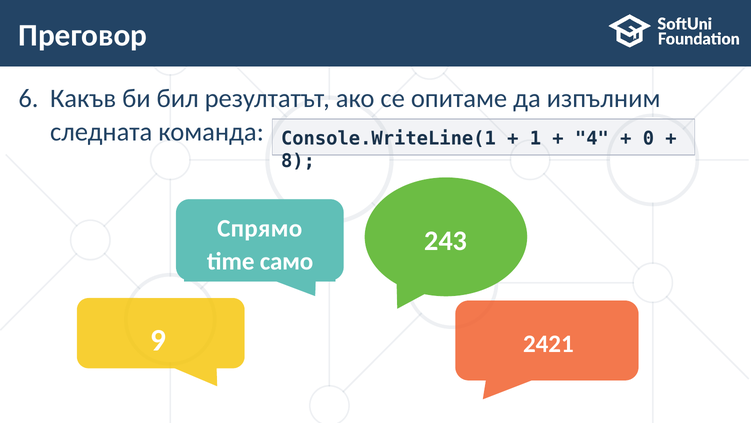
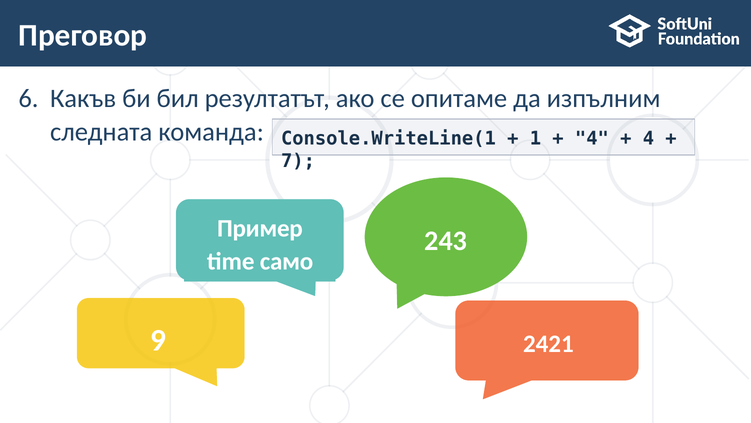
0: 0 -> 4 (648, 138)
8: 8 -> 7 (298, 161)
Спрямо: Спрямо -> Пример (260, 228)
